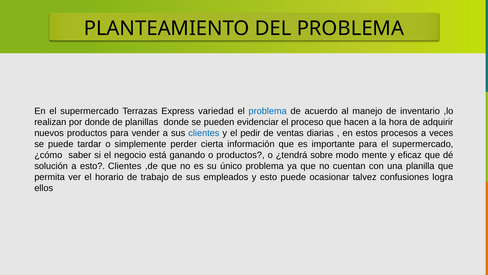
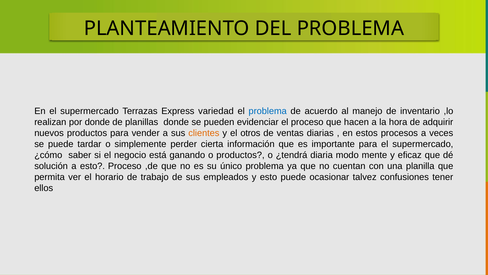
clientes colour: blue -> orange (204, 133)
pedir: pedir -> otros (250, 133)
sobre: sobre -> diaria (322, 155)
esto Clientes: Clientes -> Proceso (125, 166)
logra: logra -> tener (443, 177)
